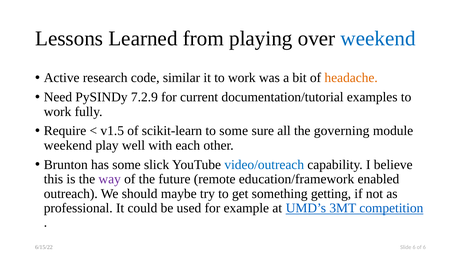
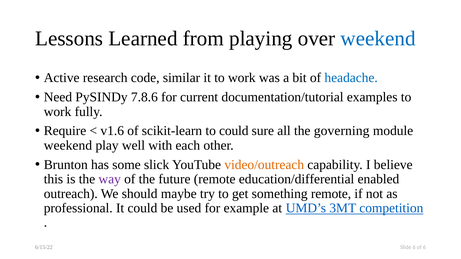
headache colour: orange -> blue (351, 78)
7.2.9: 7.2.9 -> 7.8.6 (144, 97)
v1.5: v1.5 -> v1.6 (112, 131)
to some: some -> could (234, 131)
video/outreach colour: blue -> orange (264, 165)
education/framework: education/framework -> education/differential (297, 179)
something getting: getting -> remote (331, 194)
